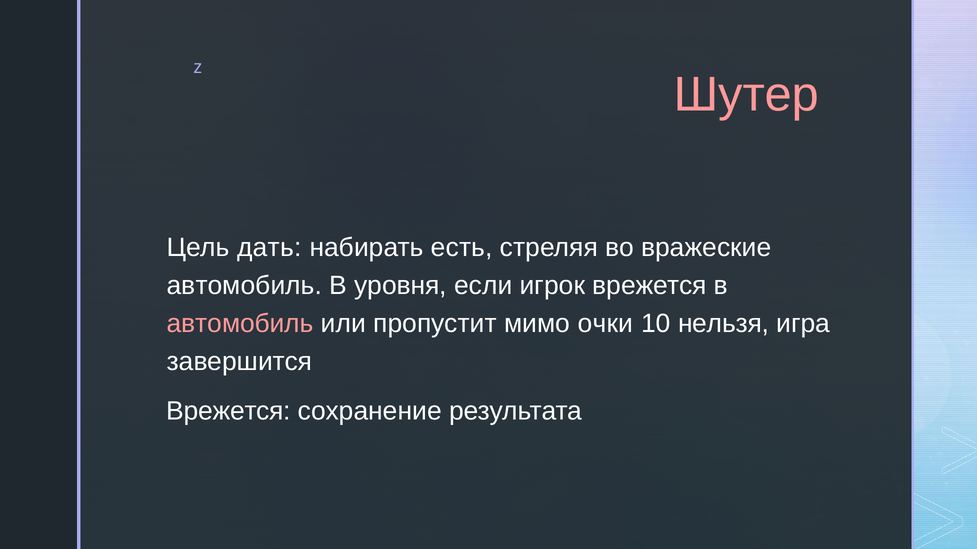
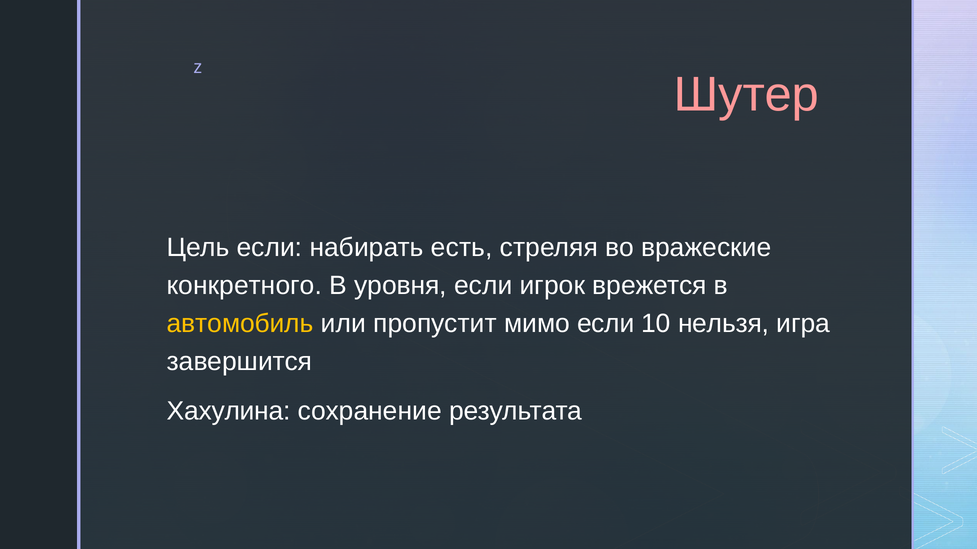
Цель дать: дать -> если (269, 248)
автомобиль: автомобиль -> конкретного (244, 286)
автомобиль colour: pink -> yellow (240, 324)
мимо очки: очки -> если (606, 324)
Врежется: Врежется -> Хахулина (229, 411)
